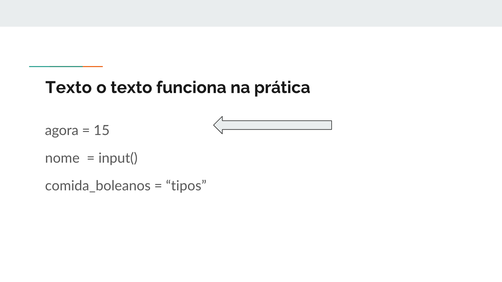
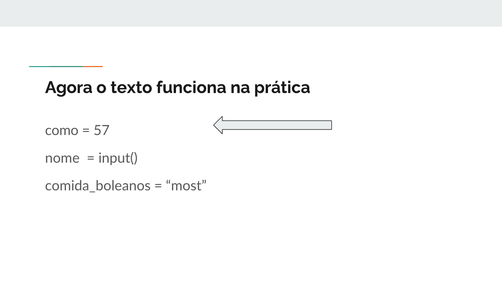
Texto: Texto -> Agora (69, 88)
agora: agora -> como (62, 131)
15: 15 -> 57 (102, 131)
tipos: tipos -> most (186, 186)
